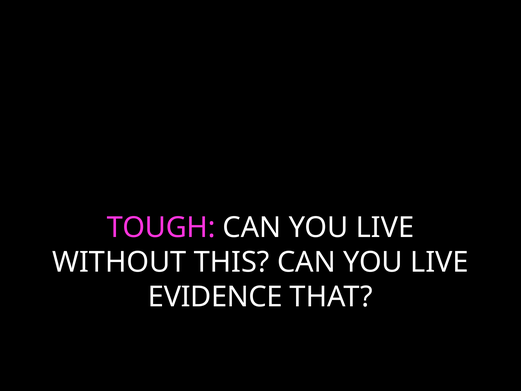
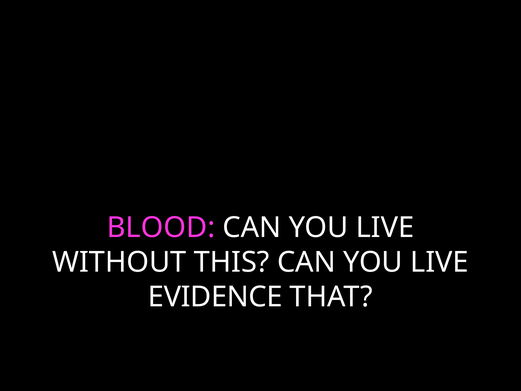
TOUGH: TOUGH -> BLOOD (161, 227)
